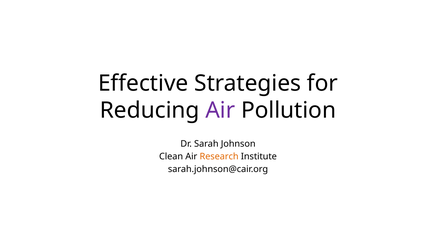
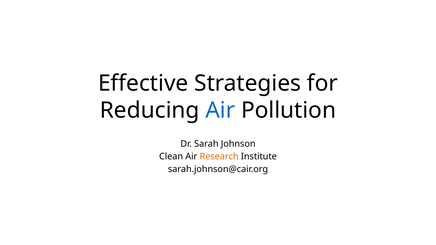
Air colour: purple -> blue (220, 111)
